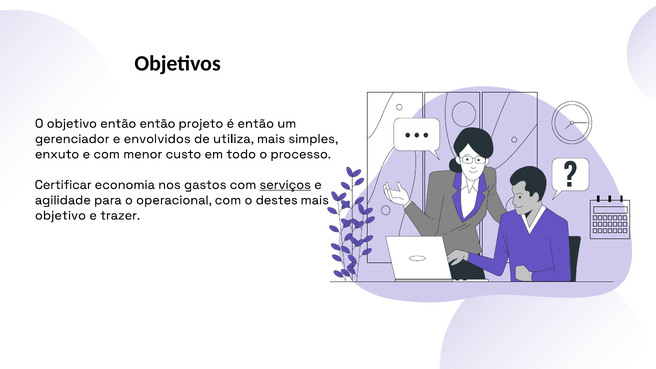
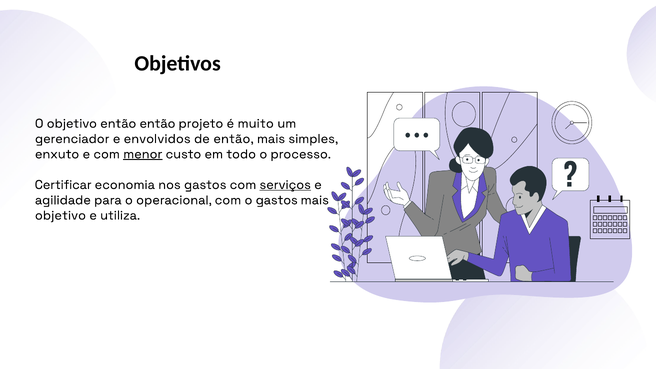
é então: então -> muito (256, 124)
de utiliza: utiliza -> então (234, 139)
menor underline: none -> present (143, 154)
o destes: destes -> gastos (277, 200)
trazer: trazer -> utiliza (120, 215)
